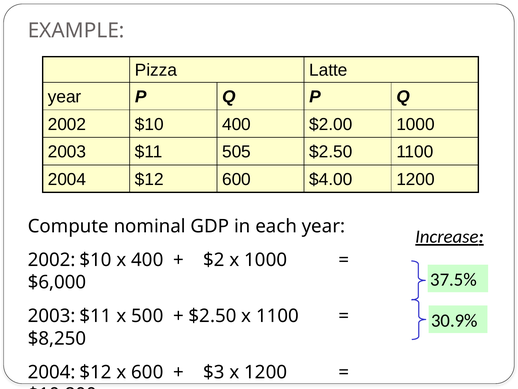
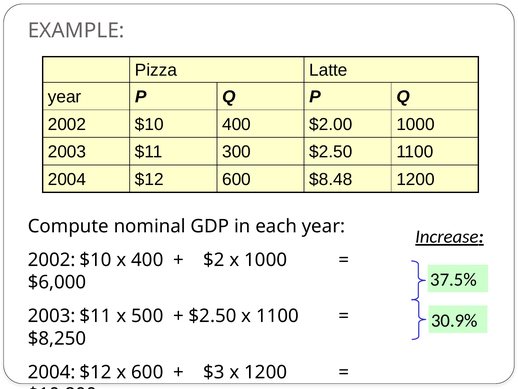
505: 505 -> 300 (236, 152)
$4.00: $4.00 -> $8.48 (331, 179)
